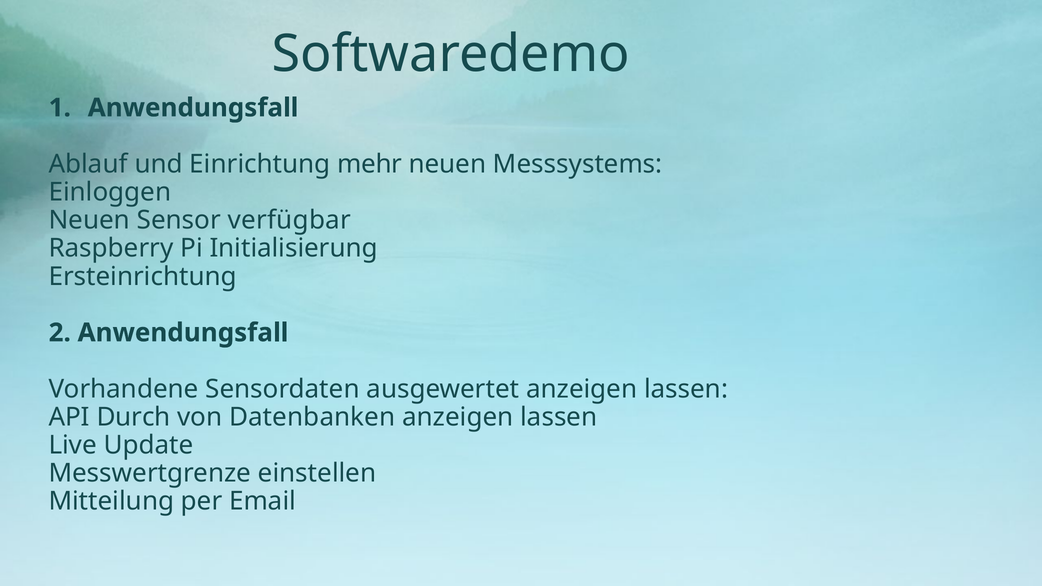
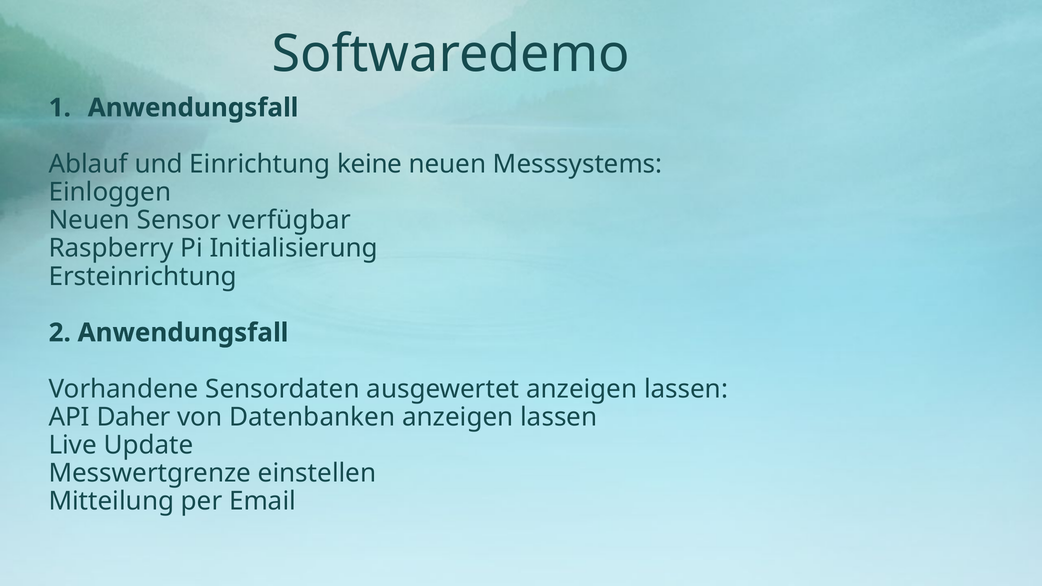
mehr: mehr -> keine (370, 164)
Durch: Durch -> Daher (134, 417)
